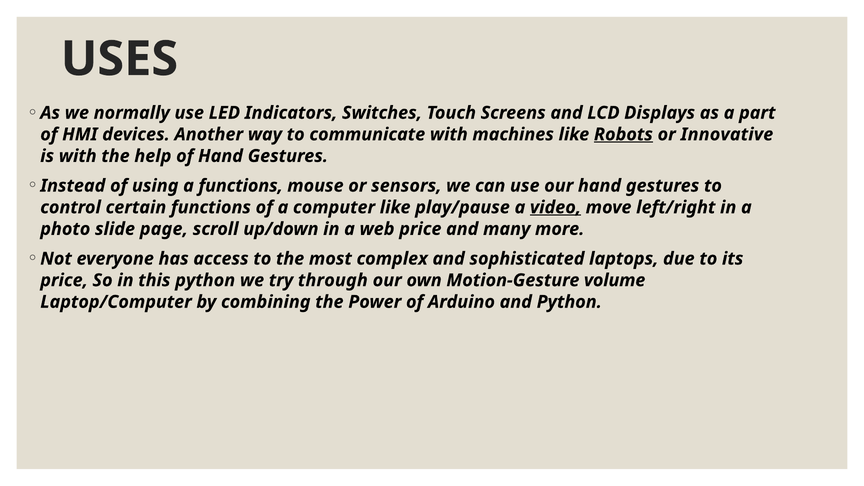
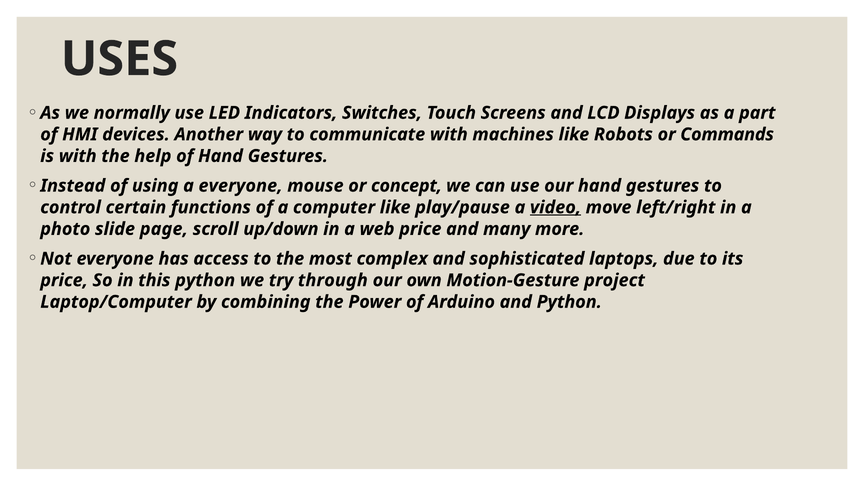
Robots underline: present -> none (623, 134)
Innovative: Innovative -> Commands (727, 134)
a functions: functions -> everyone (240, 186)
sensors: sensors -> concept (406, 186)
volume: volume -> project (615, 280)
